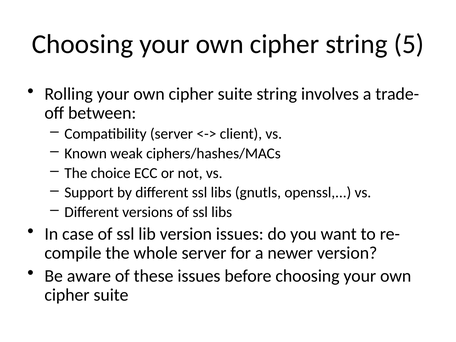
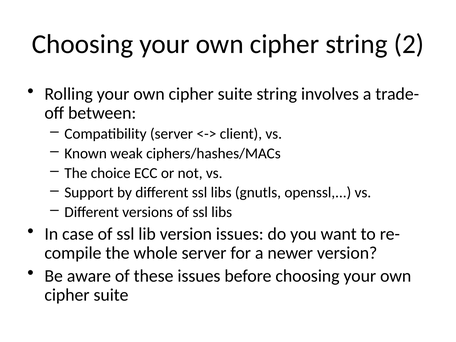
5: 5 -> 2 (409, 44)
